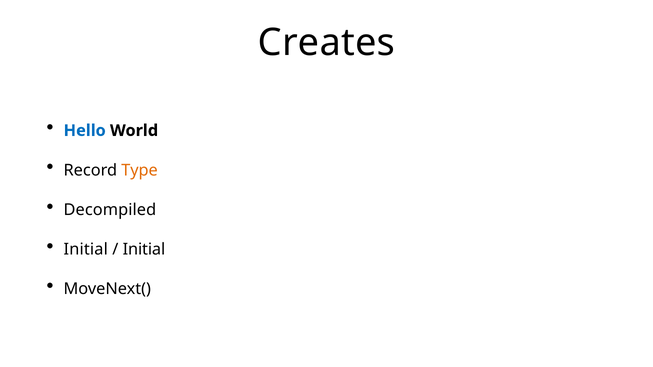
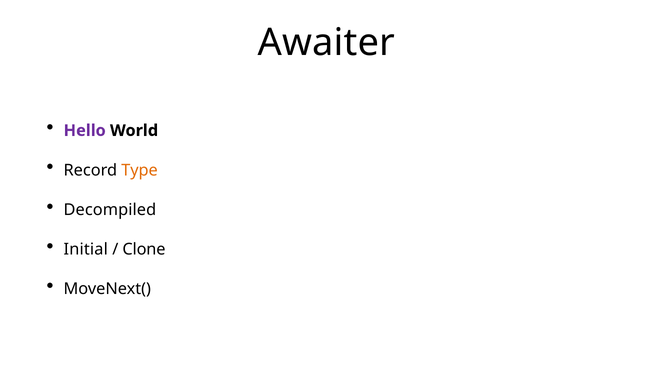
Creates: Creates -> Awaiter (326, 43)
Hello colour: blue -> purple (85, 131)
Initial: Initial -> Clone (144, 250)
